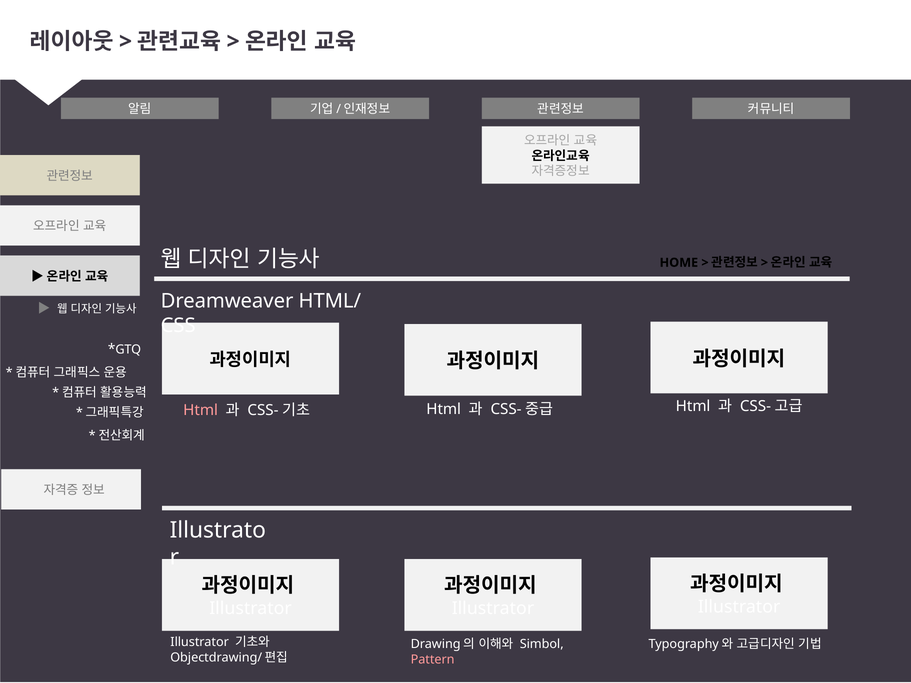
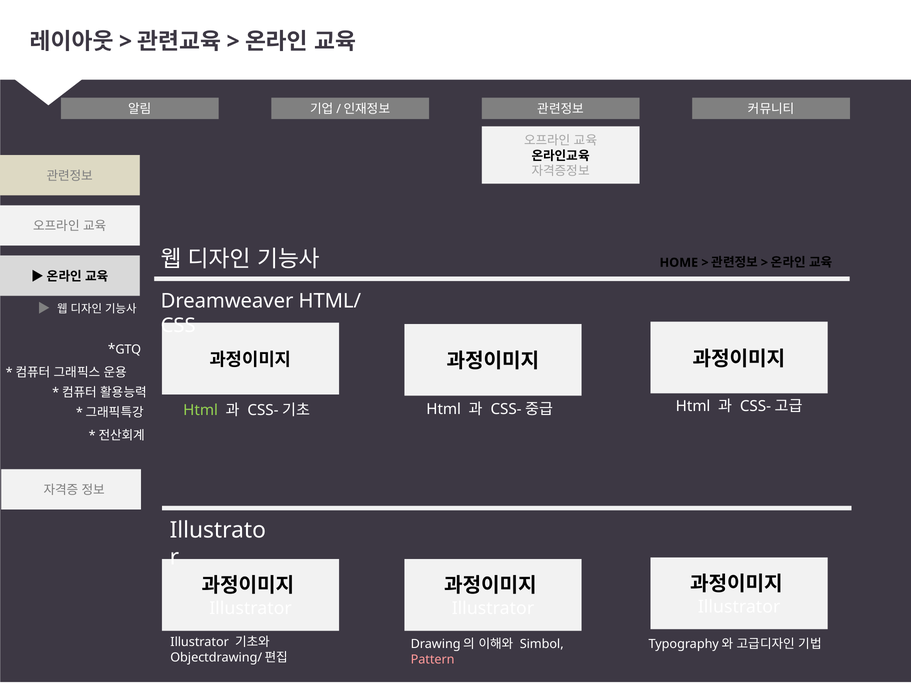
Html colour: pink -> light green (201, 411)
